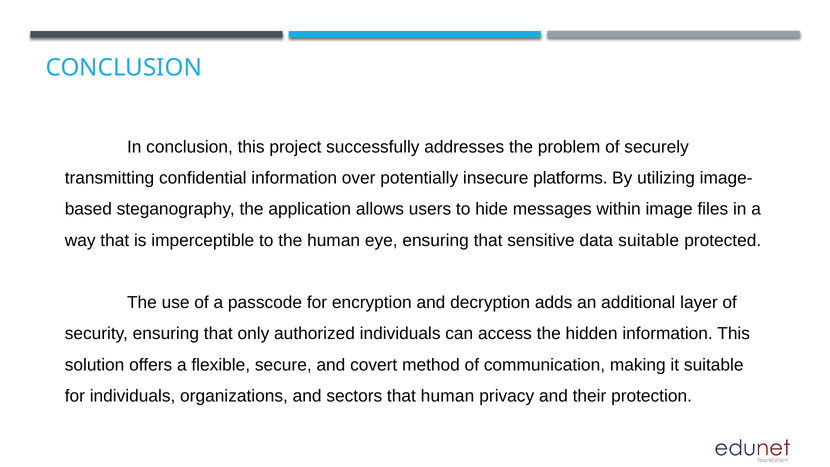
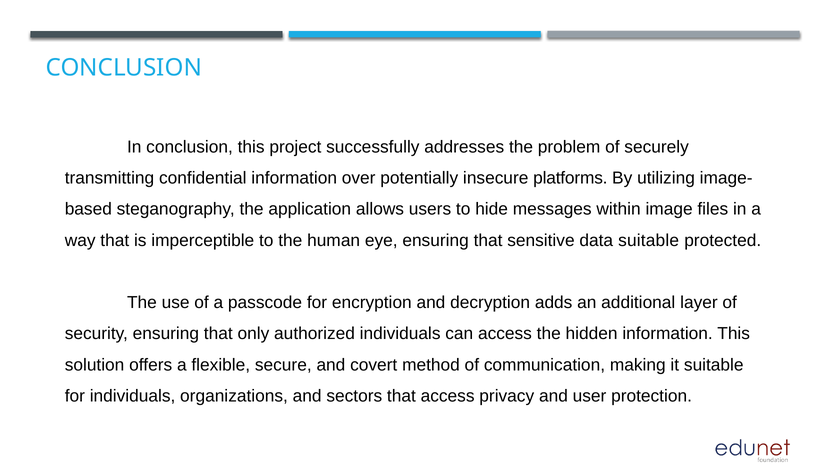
that human: human -> access (448, 396)
their: their -> user (590, 396)
